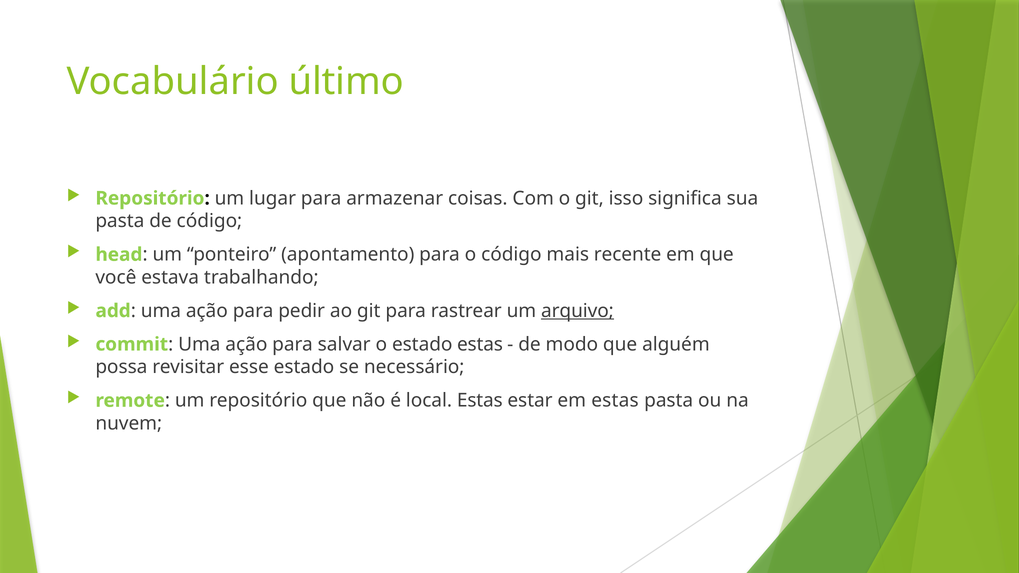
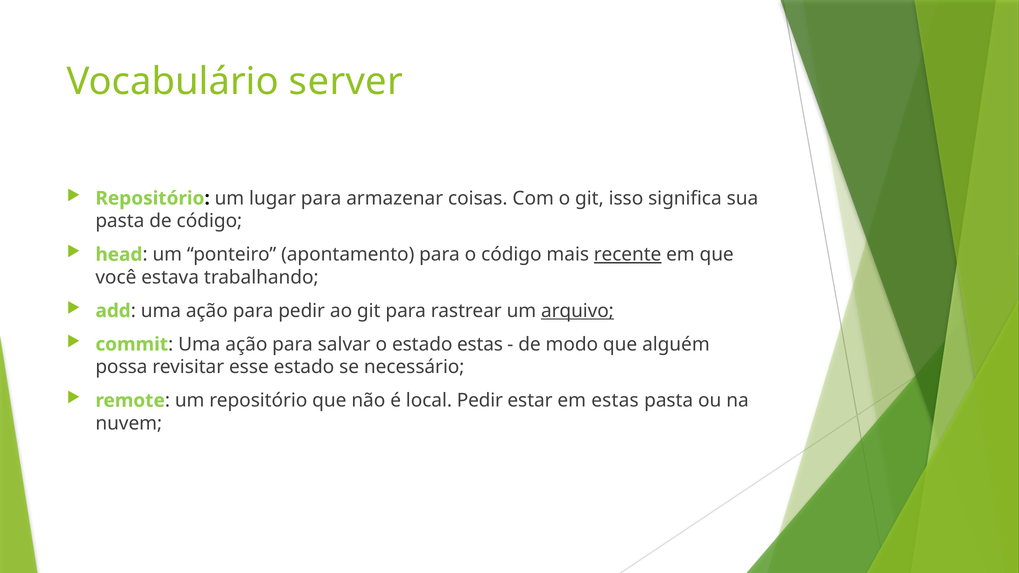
último: último -> server (346, 82)
recente underline: none -> present (628, 255)
local Estas: Estas -> Pedir (480, 401)
